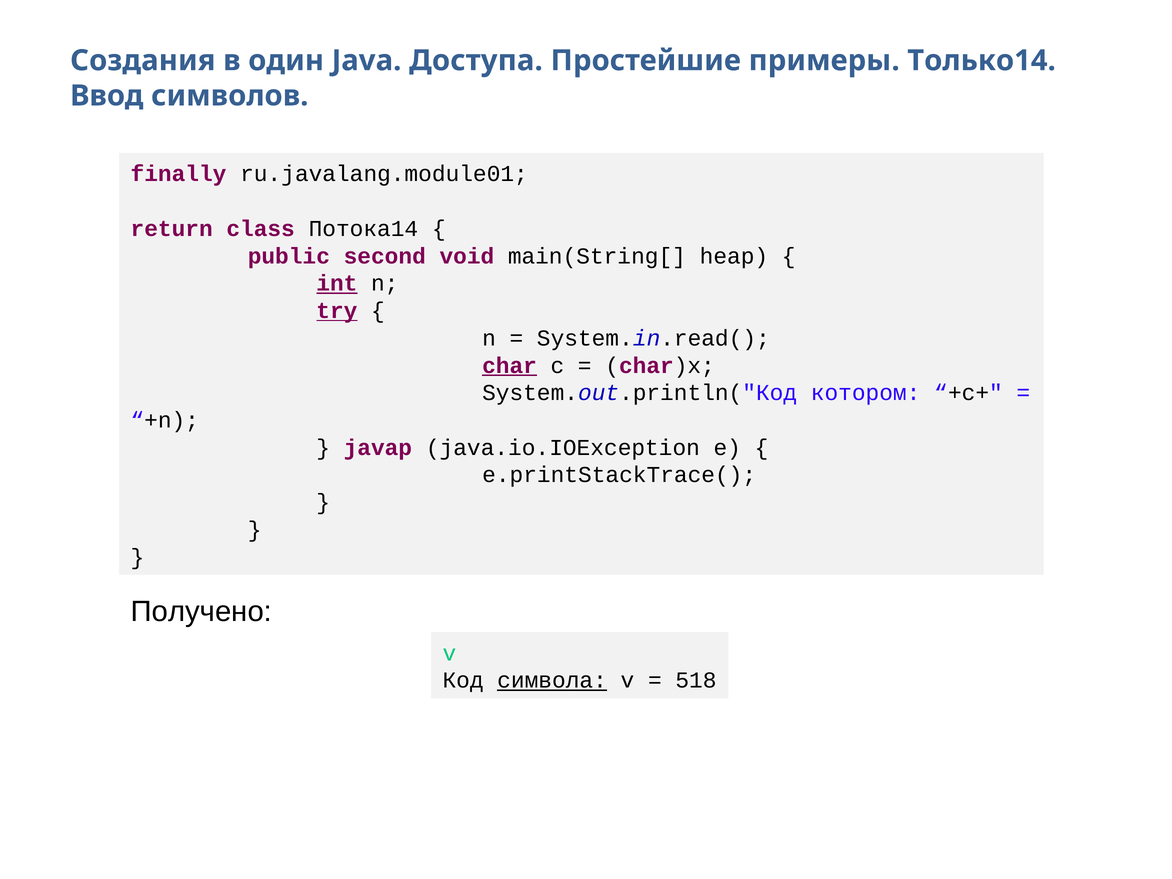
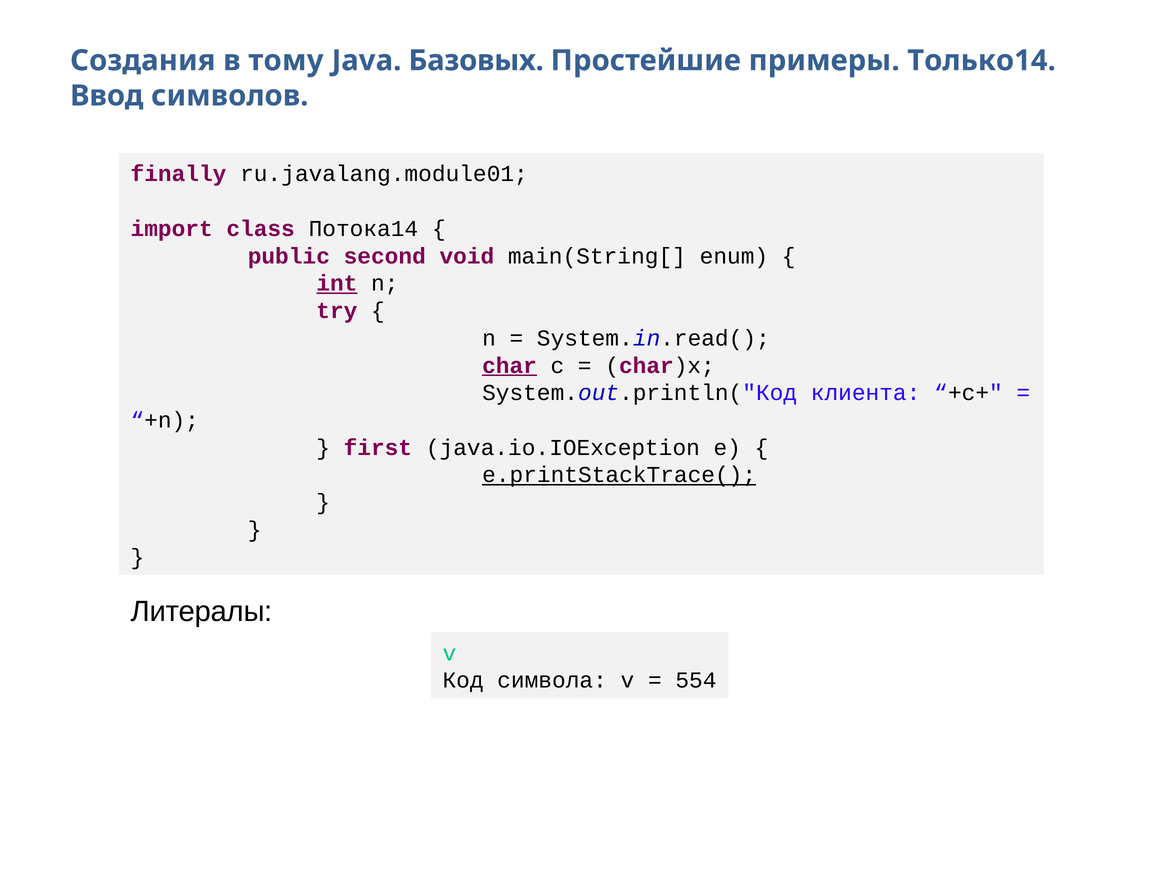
один: один -> тому (286, 61)
Доступа: Доступа -> Базовых (476, 61)
return: return -> import (172, 229)
heap: heap -> enum (734, 256)
try underline: present -> none (337, 311)
котором: котором -> клиента (866, 393)
javap: javap -> first (378, 448)
e.printStackTrace( underline: none -> present (619, 475)
Получено: Получено -> Литералы (202, 611)
символа underline: present -> none (552, 680)
518: 518 -> 554 (696, 680)
